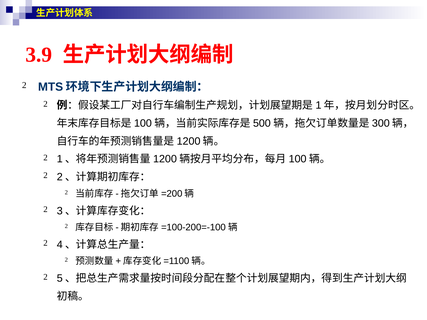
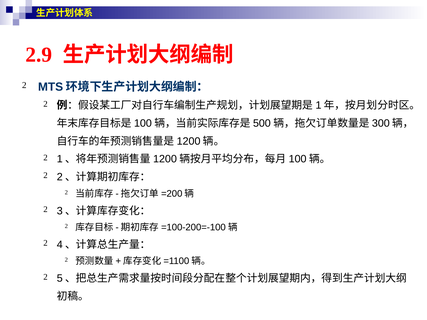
3.9: 3.9 -> 2.9 (39, 55)
